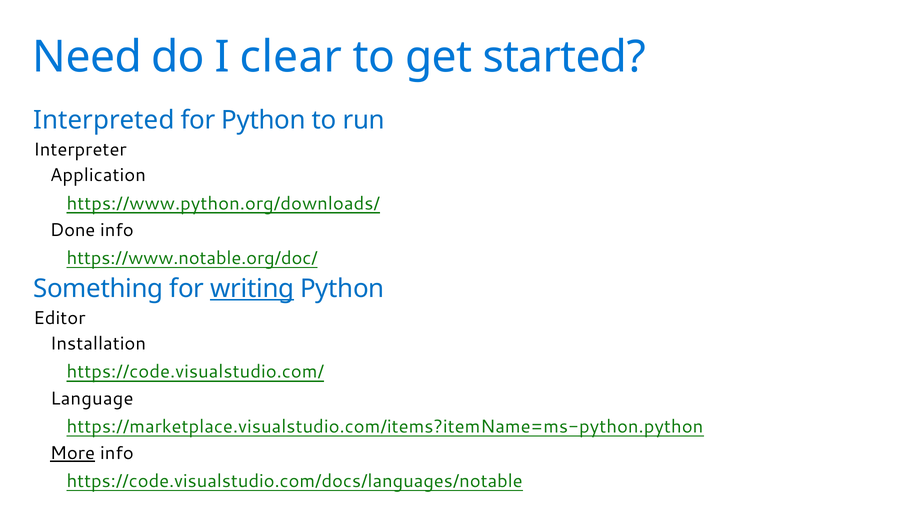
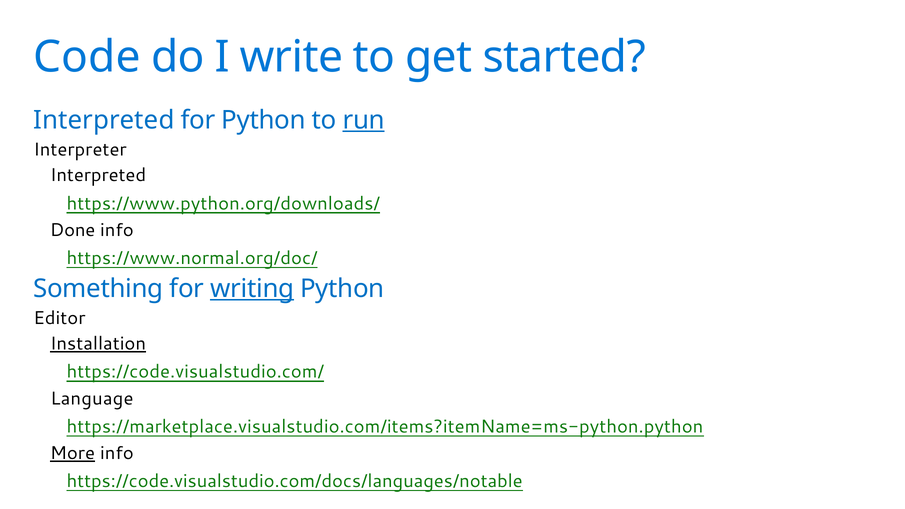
Need: Need -> Code (87, 57)
clear: clear -> write (292, 57)
run underline: none -> present (364, 120)
Application: Application -> Interpreted (98, 175)
https://www.notable.org/doc/: https://www.notable.org/doc/ -> https://www.normal.org/doc/ (192, 258)
Installation underline: none -> present (98, 344)
